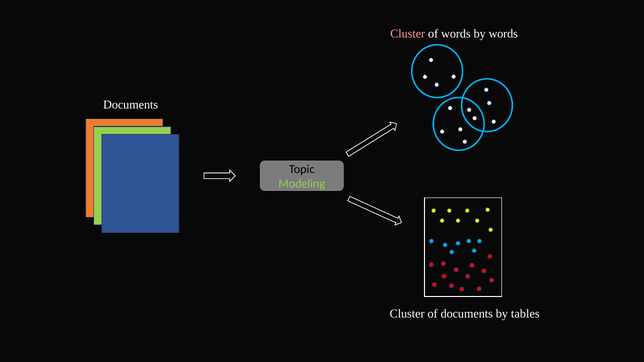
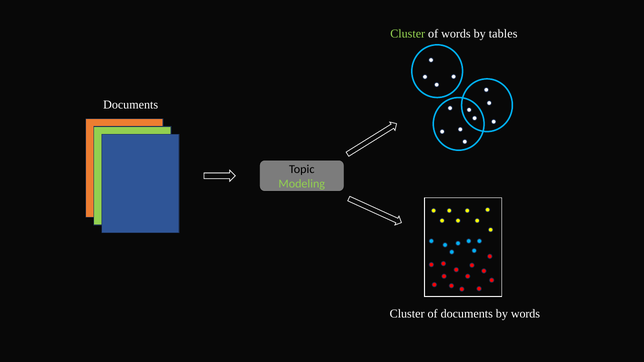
Cluster colour: pink -> light green (408, 34)
by words: words -> tables (503, 34)
by tables: tables -> words (525, 314)
